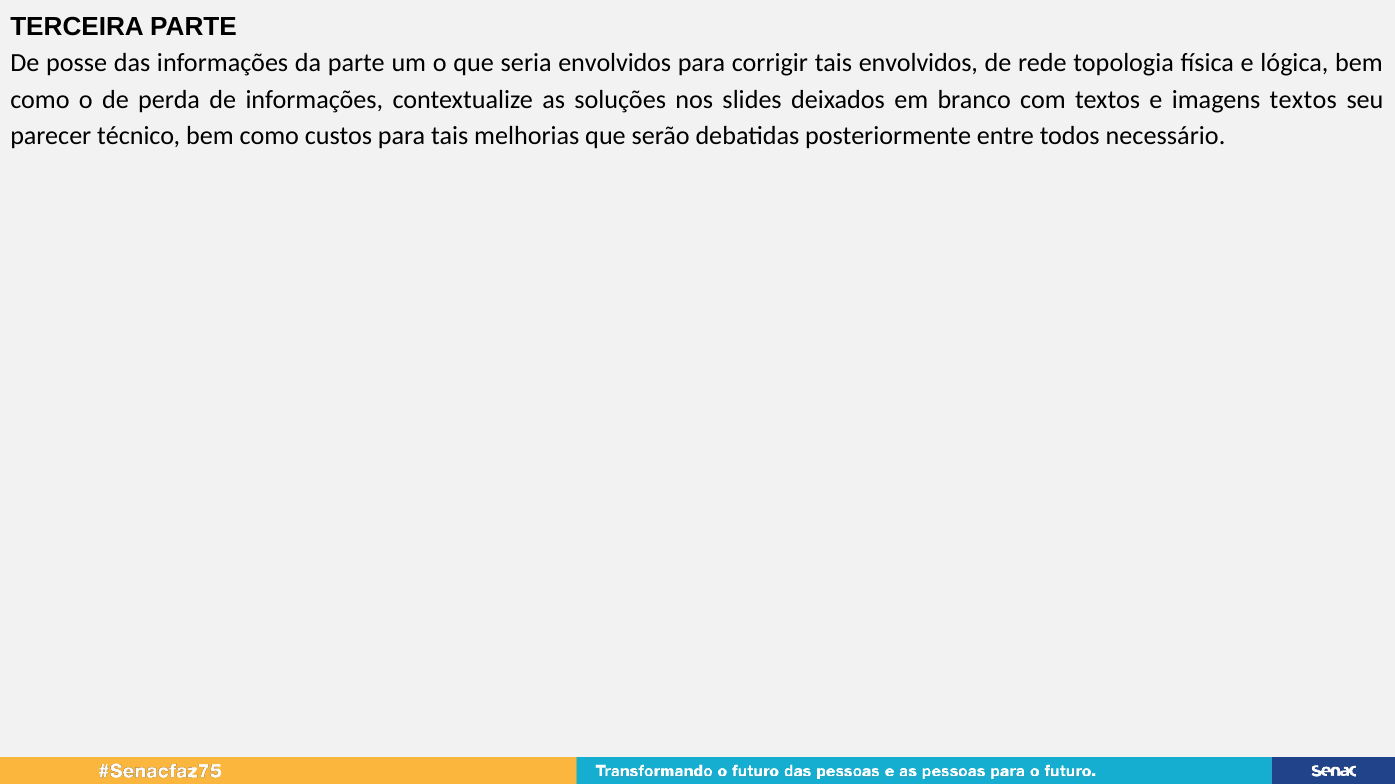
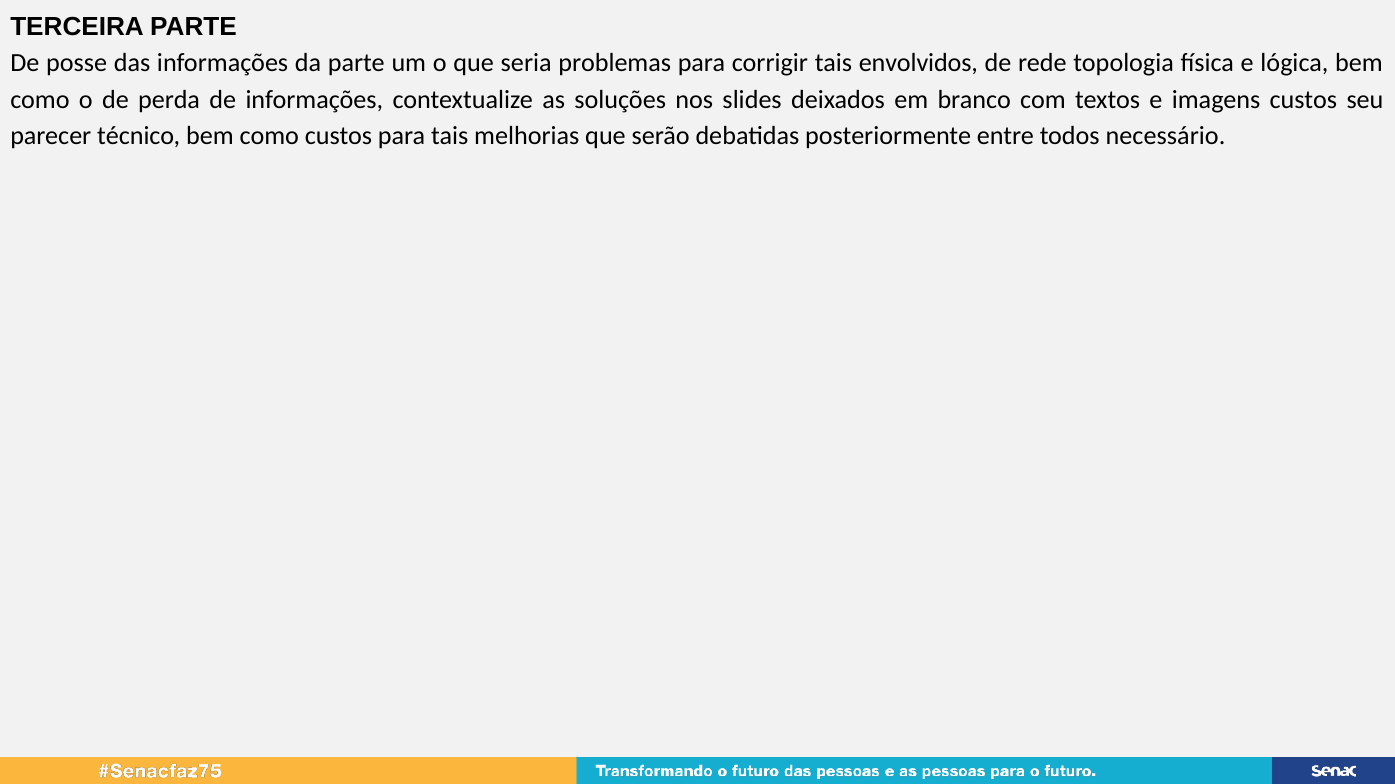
seria envolvidos: envolvidos -> problemas (615, 63)
imagens textos: textos -> custos (1303, 99)
